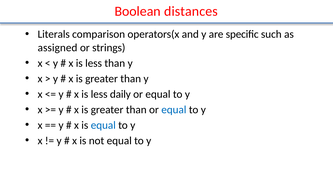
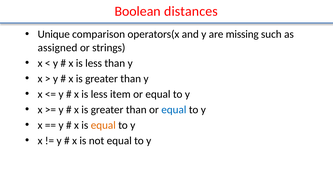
Literals: Literals -> Unique (54, 34)
speciﬁc: speciﬁc -> missing (242, 34)
daily: daily -> item (120, 94)
equal colour: blue -> orange (103, 125)
